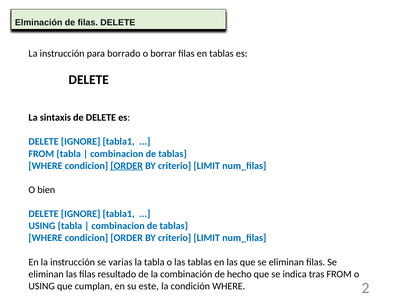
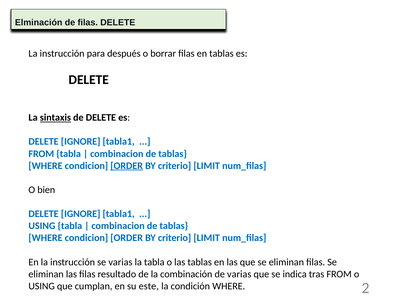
borrado: borrado -> después (124, 53)
sintaxis underline: none -> present (55, 117)
de hecho: hecho -> varias (239, 274)
